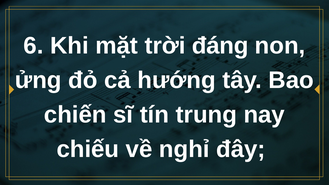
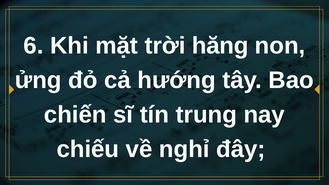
đáng: đáng -> hăng (220, 46)
